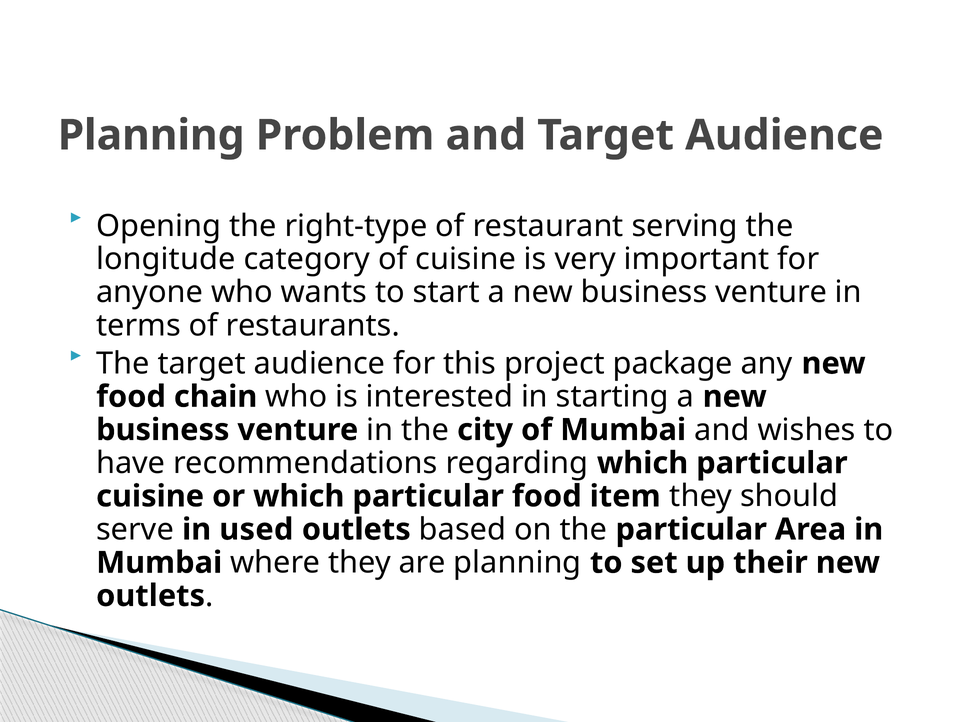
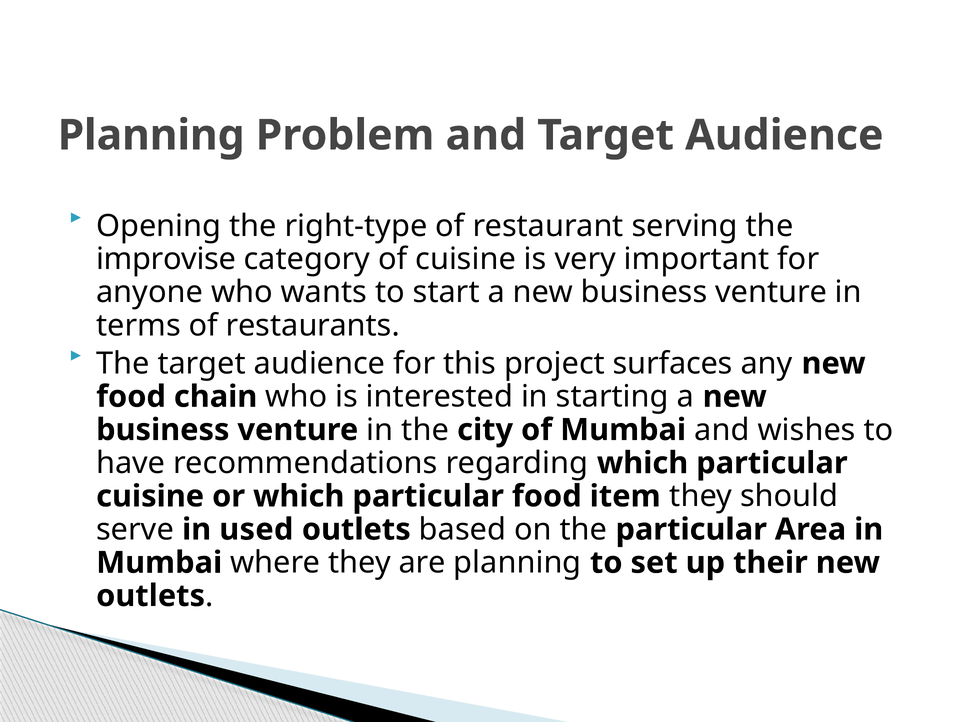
longitude: longitude -> improvise (166, 259)
package: package -> surfaces (673, 364)
